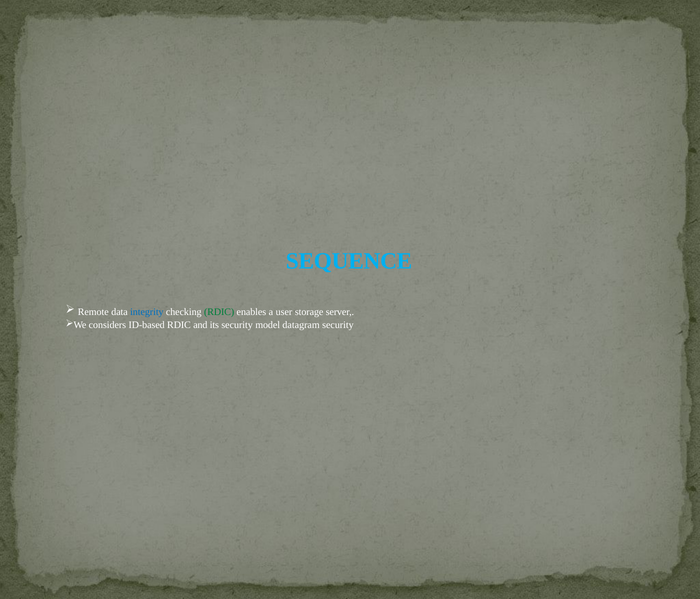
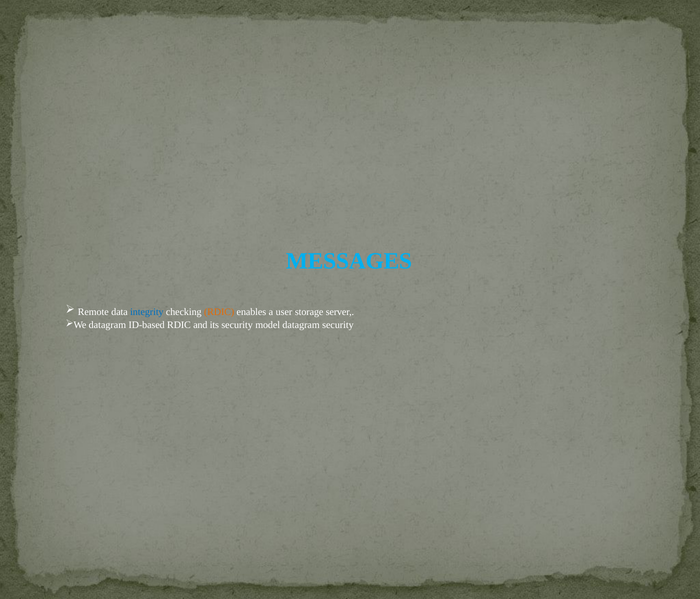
SEQUENCE: SEQUENCE -> MESSAGES (349, 261)
RDIC colour: green -> orange (219, 312)
considers: considers -> datagram (107, 325)
